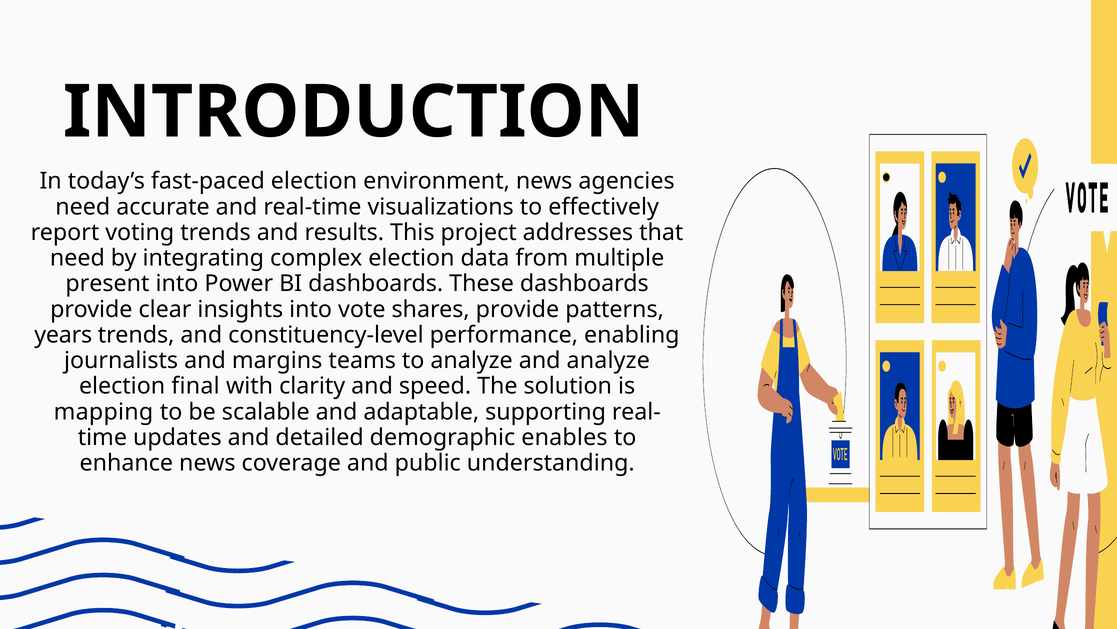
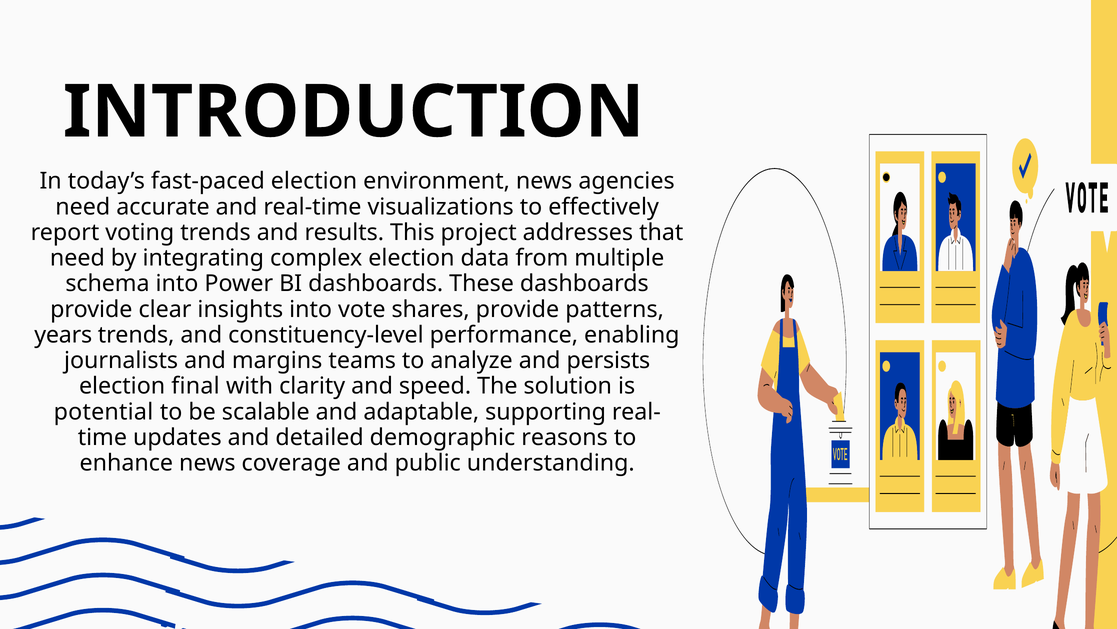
present: present -> schema (107, 283)
and analyze: analyze -> persists (608, 360)
mapping: mapping -> potential (103, 411)
enables: enables -> reasons (565, 437)
